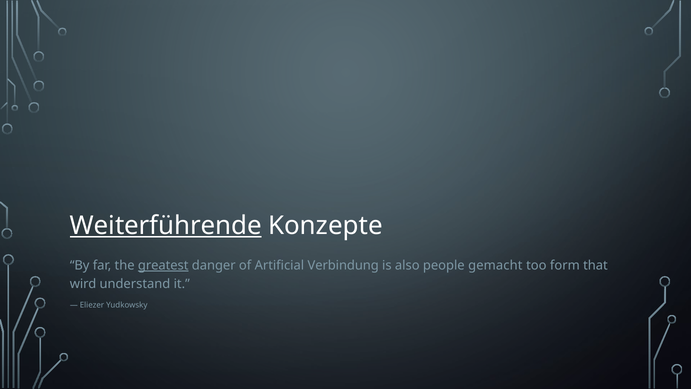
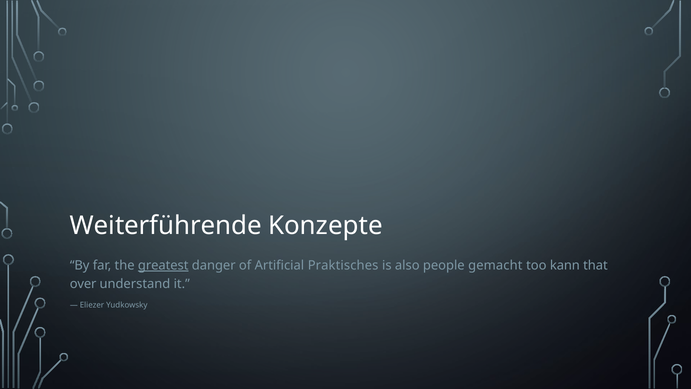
Weiterführende underline: present -> none (166, 225)
Verbindung: Verbindung -> Praktisches (343, 265)
form: form -> kann (565, 265)
wird: wird -> over (83, 284)
